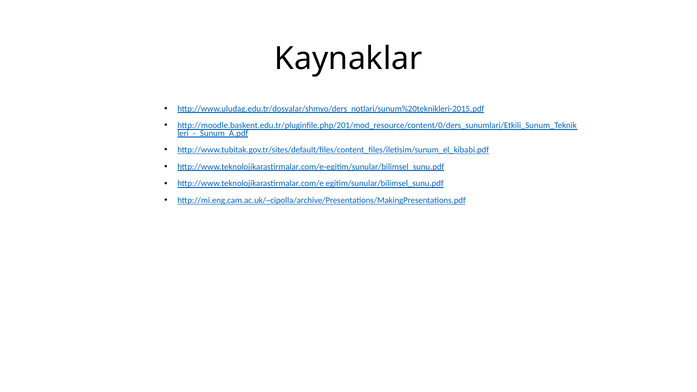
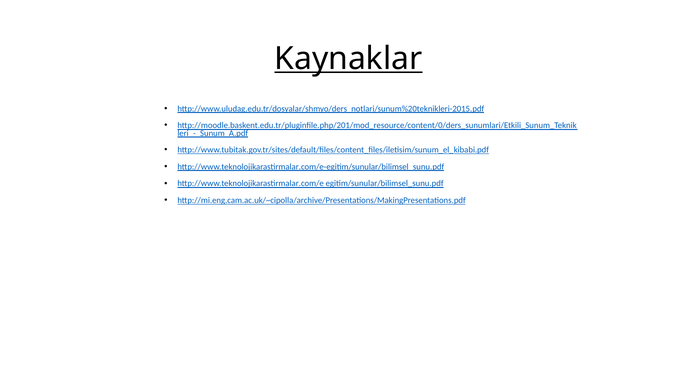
Kaynaklar underline: none -> present (348, 59)
